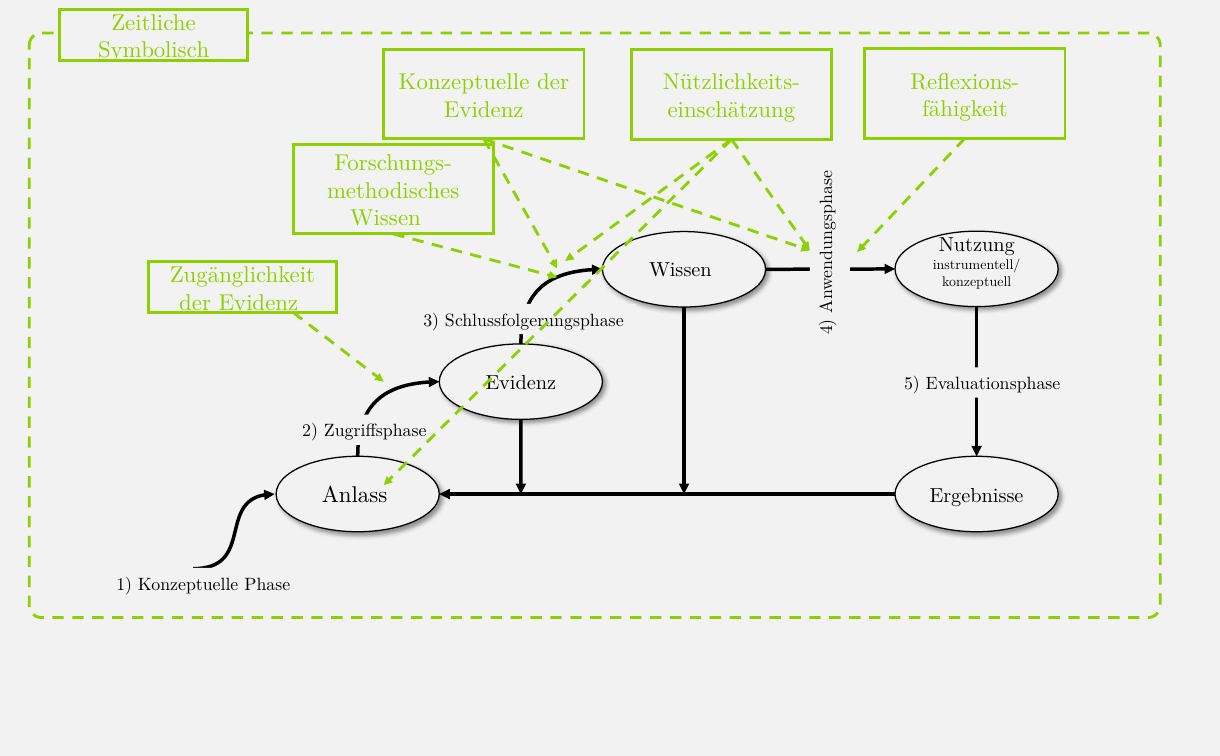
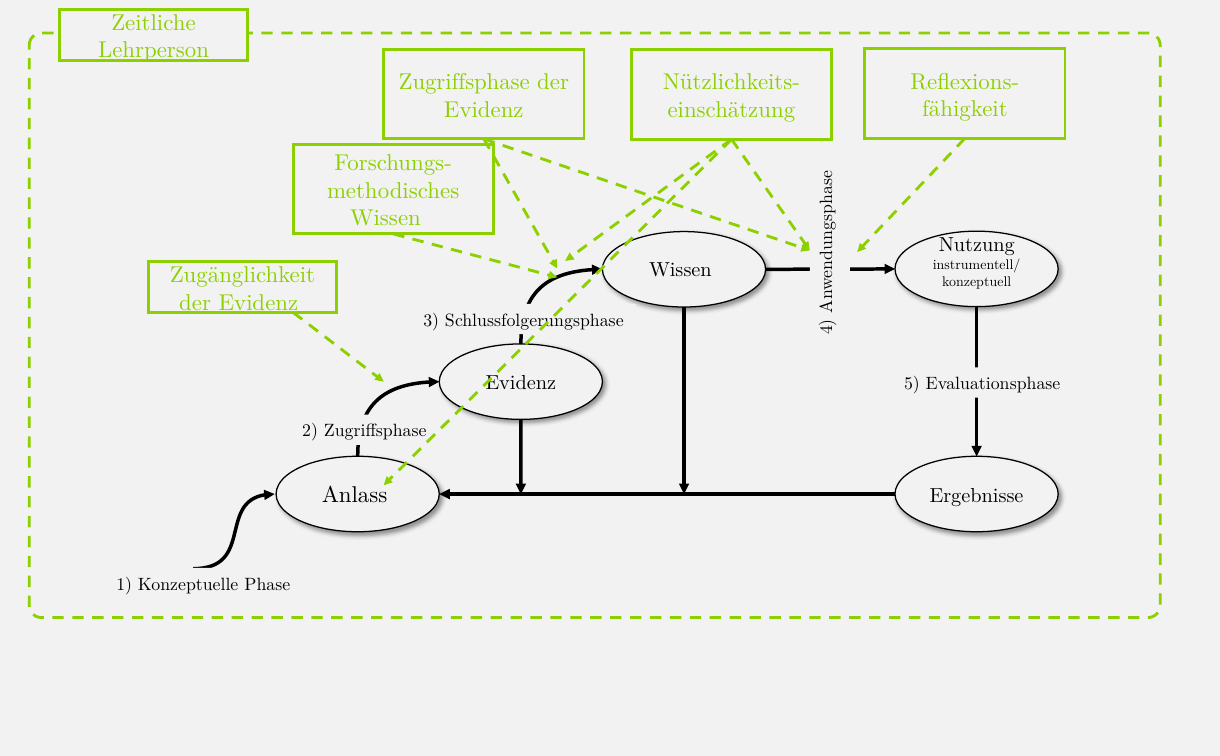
Symbolisch: Symbolisch -> Lehrperson (154, 50)
Konzeptuelle: Konzeptuelle -> Zugriffsphase (464, 82)
